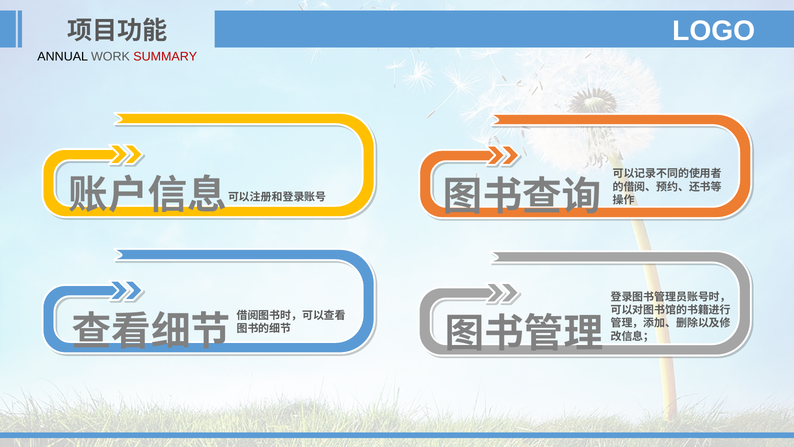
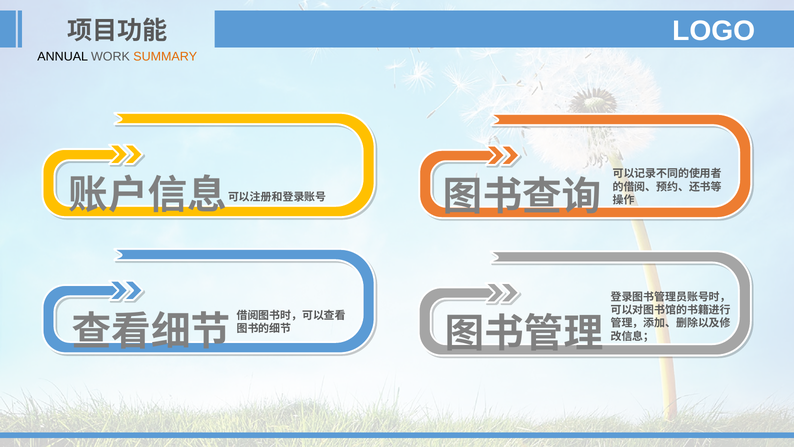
SUMMARY colour: red -> orange (165, 56)
